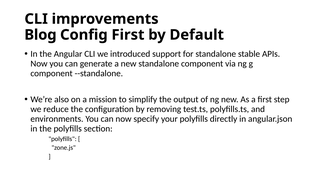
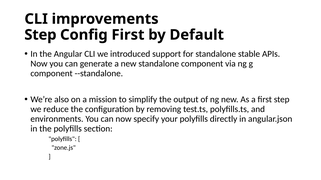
Blog: Blog -> Step (40, 35)
